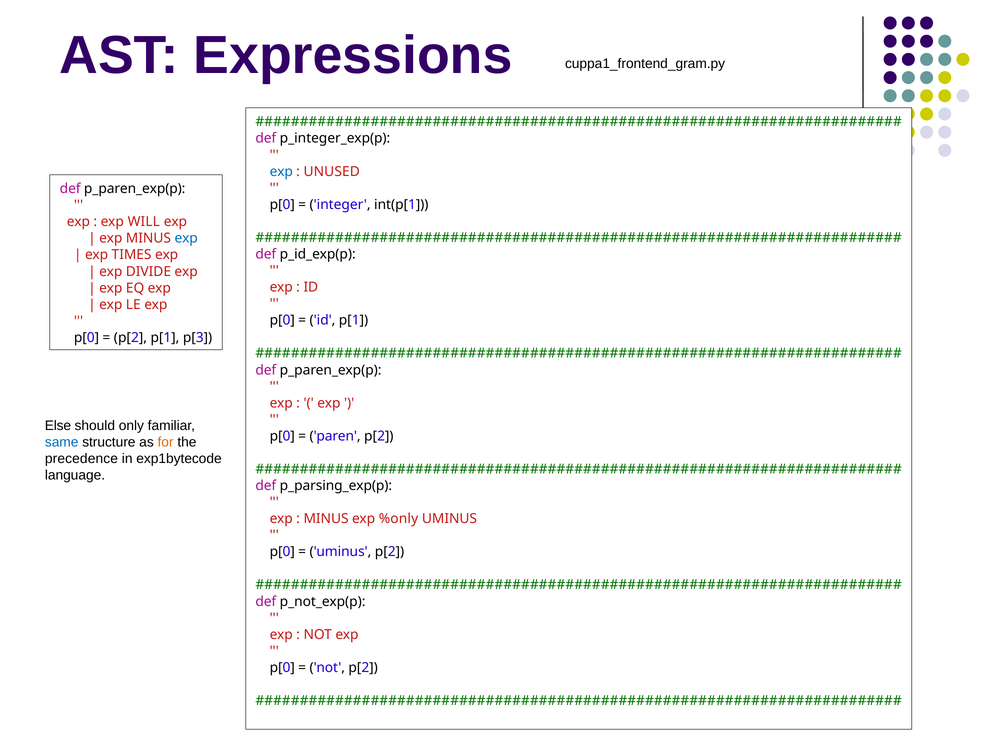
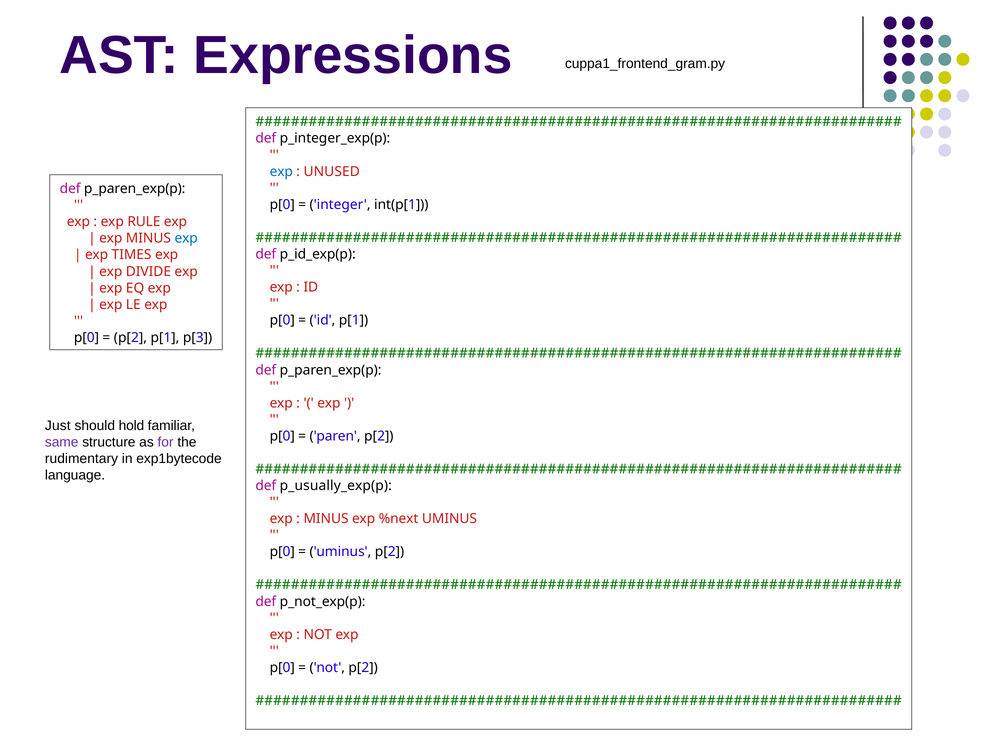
WILL: WILL -> RULE (144, 222)
Else: Else -> Just (58, 426)
only: only -> hold (131, 426)
same colour: blue -> purple (62, 442)
for colour: orange -> purple (166, 442)
precedence: precedence -> rudimentary (81, 459)
p_parsing_exp(p: p_parsing_exp(p -> p_usually_exp(p (336, 486)
%only: %only -> %next (399, 519)
